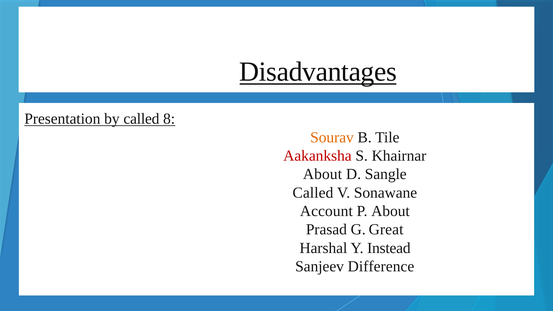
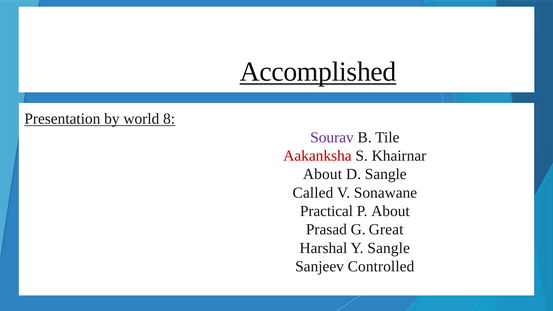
Disadvantages: Disadvantages -> Accomplished (318, 72)
by called: called -> world (141, 119)
Sourav colour: orange -> purple (332, 137)
Account: Account -> Practical (326, 211)
Y Instead: Instead -> Sangle (389, 248)
Difference: Difference -> Controlled (381, 267)
